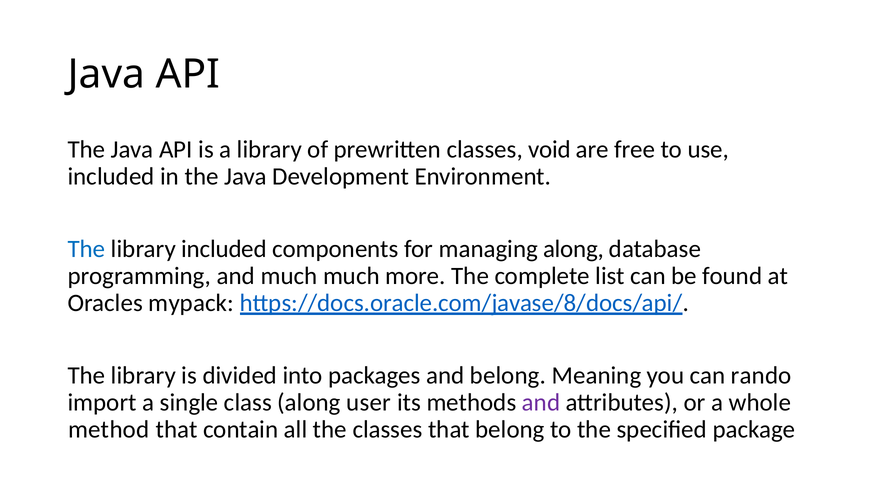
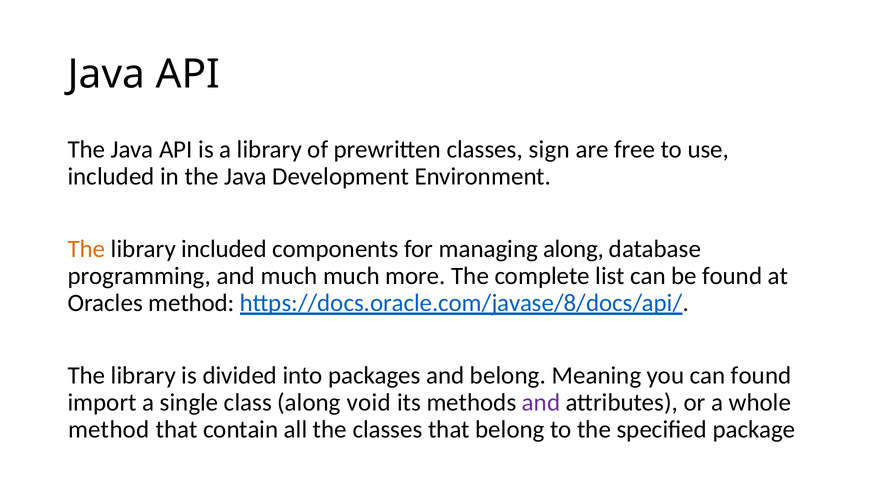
void: void -> sign (549, 150)
The colour: blue -> orange (87, 249)
Oracles mypack: mypack -> method (191, 303)
can rando: rando -> found (761, 376)
user: user -> void (369, 403)
